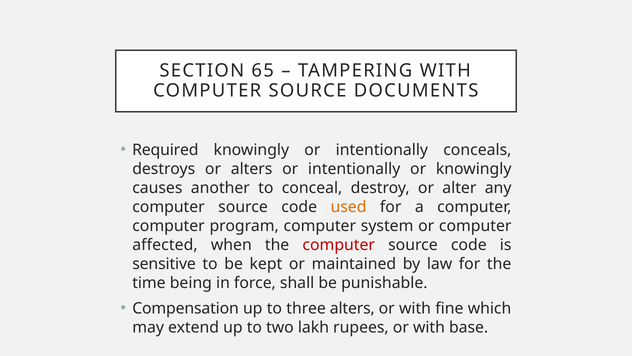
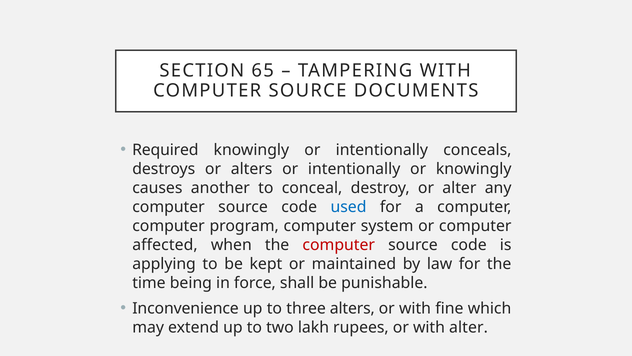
used colour: orange -> blue (348, 207)
sensitive: sensitive -> applying (164, 263)
Compensation: Compensation -> Inconvenience (186, 308)
with base: base -> alter (469, 327)
